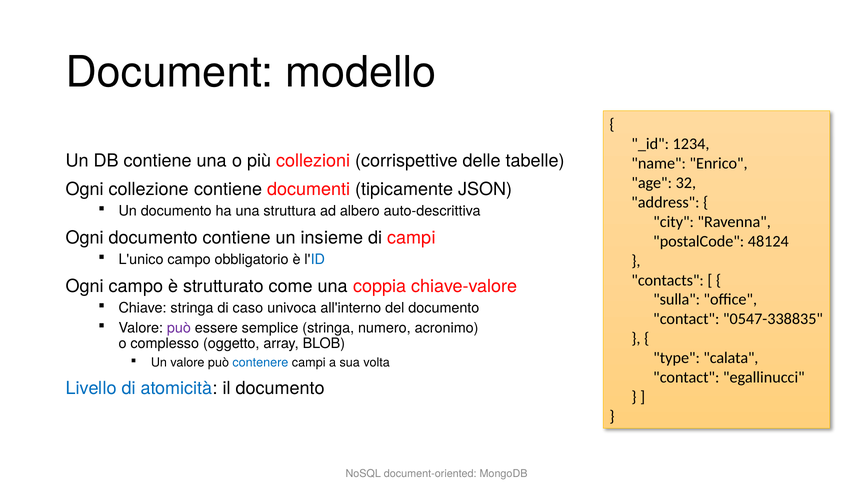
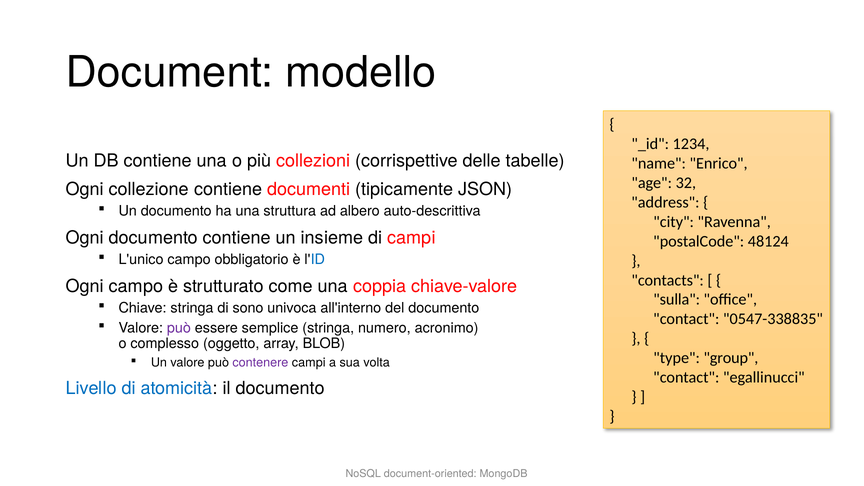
caso: caso -> sono (248, 308)
calata: calata -> group (731, 358)
contenere colour: blue -> purple (260, 363)
